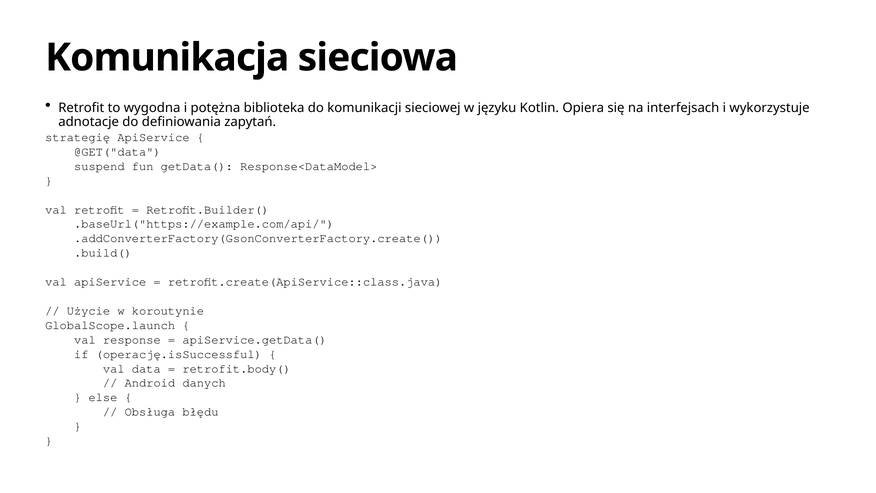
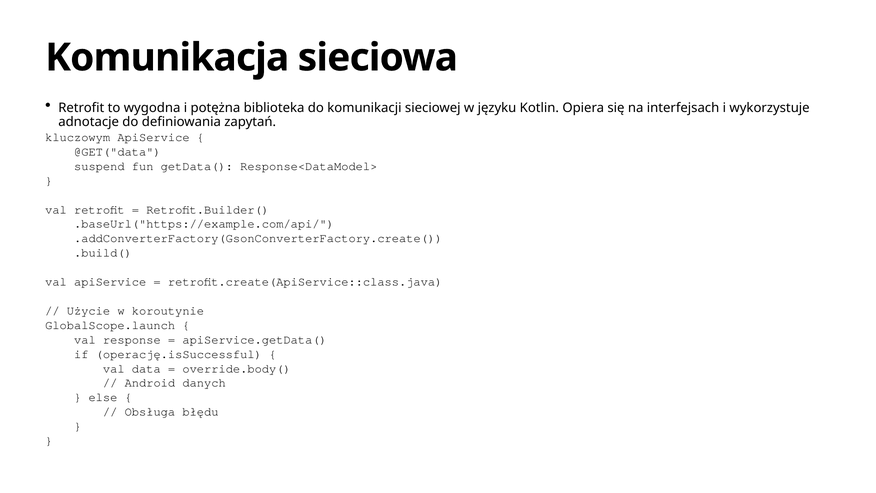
strategię: strategię -> kluczowym (78, 137)
retrofit.body(: retrofit.body( -> override.body( (237, 368)
